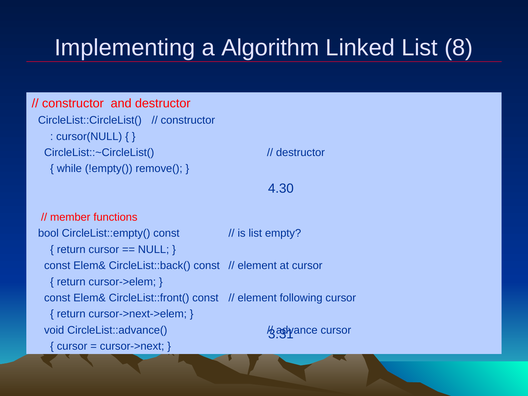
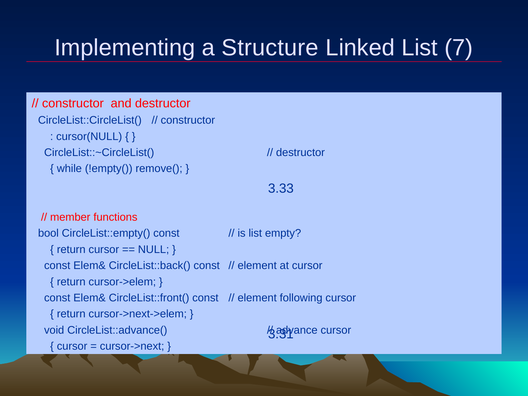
Algorithm: Algorithm -> Structure (270, 48)
8: 8 -> 7 (459, 48)
4.30: 4.30 -> 3.33 (281, 188)
